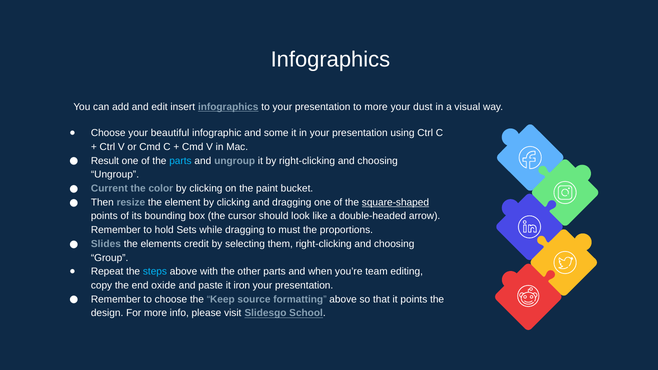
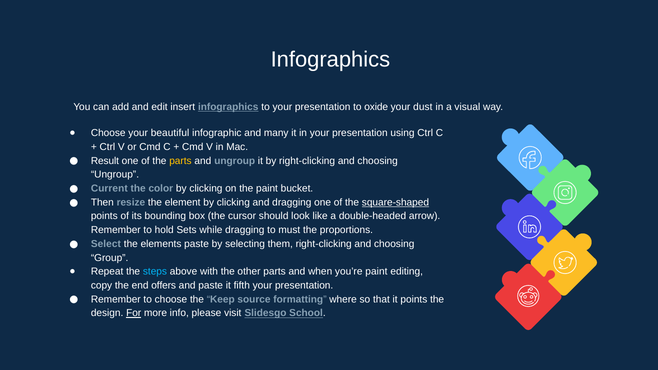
to more: more -> oxide (376, 107)
some: some -> many (276, 133)
parts colour: light blue -> yellow (180, 161)
Slides: Slides -> Select (106, 244)
elements credit: credit -> paste (197, 244)
you’re team: team -> paint (376, 272)
oxide: oxide -> offers (164, 286)
iron: iron -> fifth (242, 286)
formatting above: above -> where (343, 299)
For underline: none -> present (134, 313)
